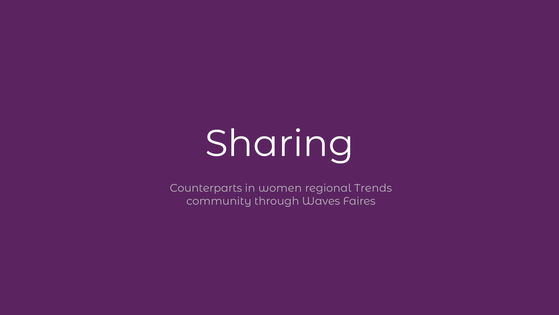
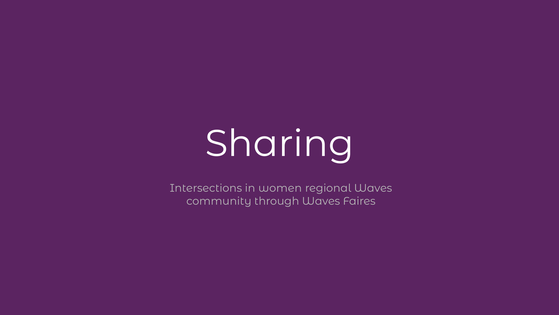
Counterparts: Counterparts -> Intersections (206, 188)
regional Trends: Trends -> Waves (373, 188)
